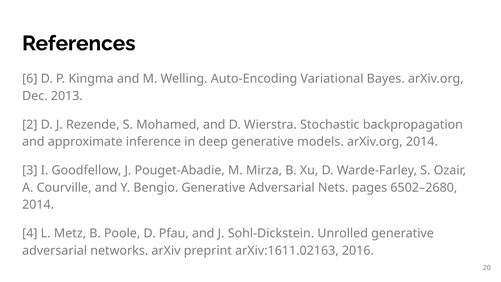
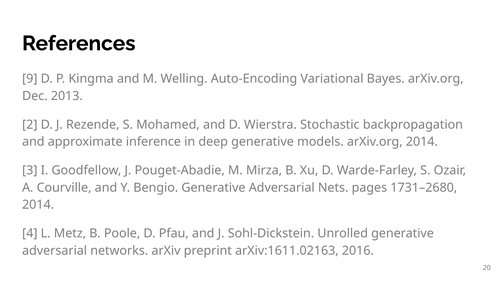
6: 6 -> 9 (30, 79)
6502–2680: 6502–2680 -> 1731–2680 (424, 187)
